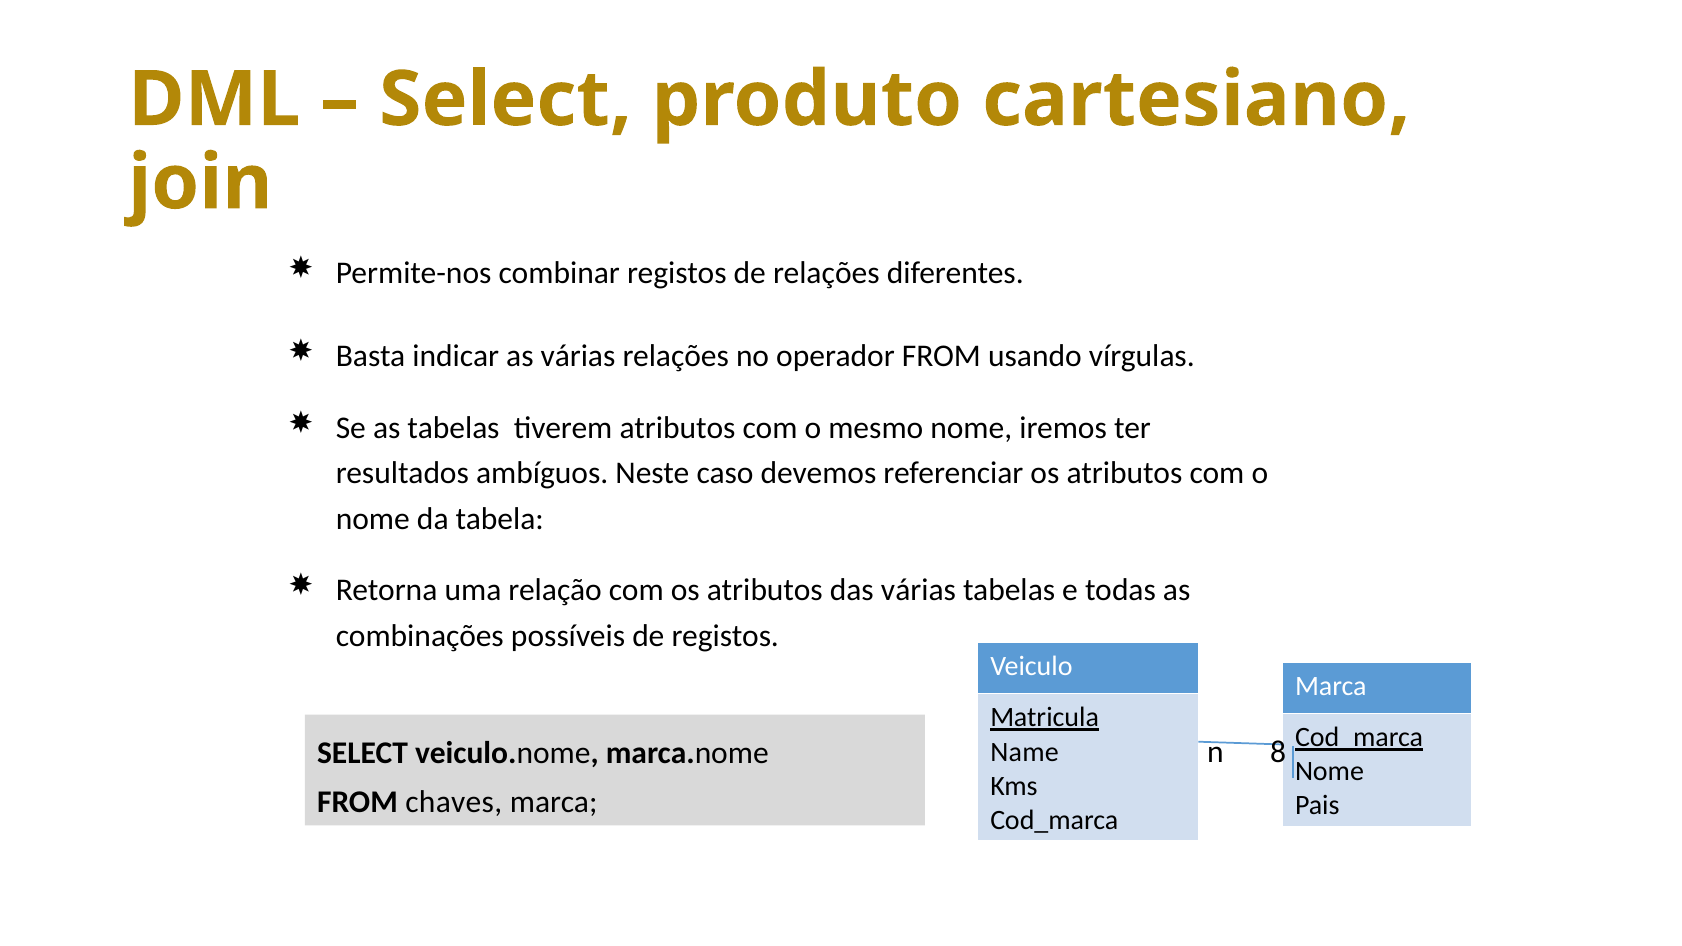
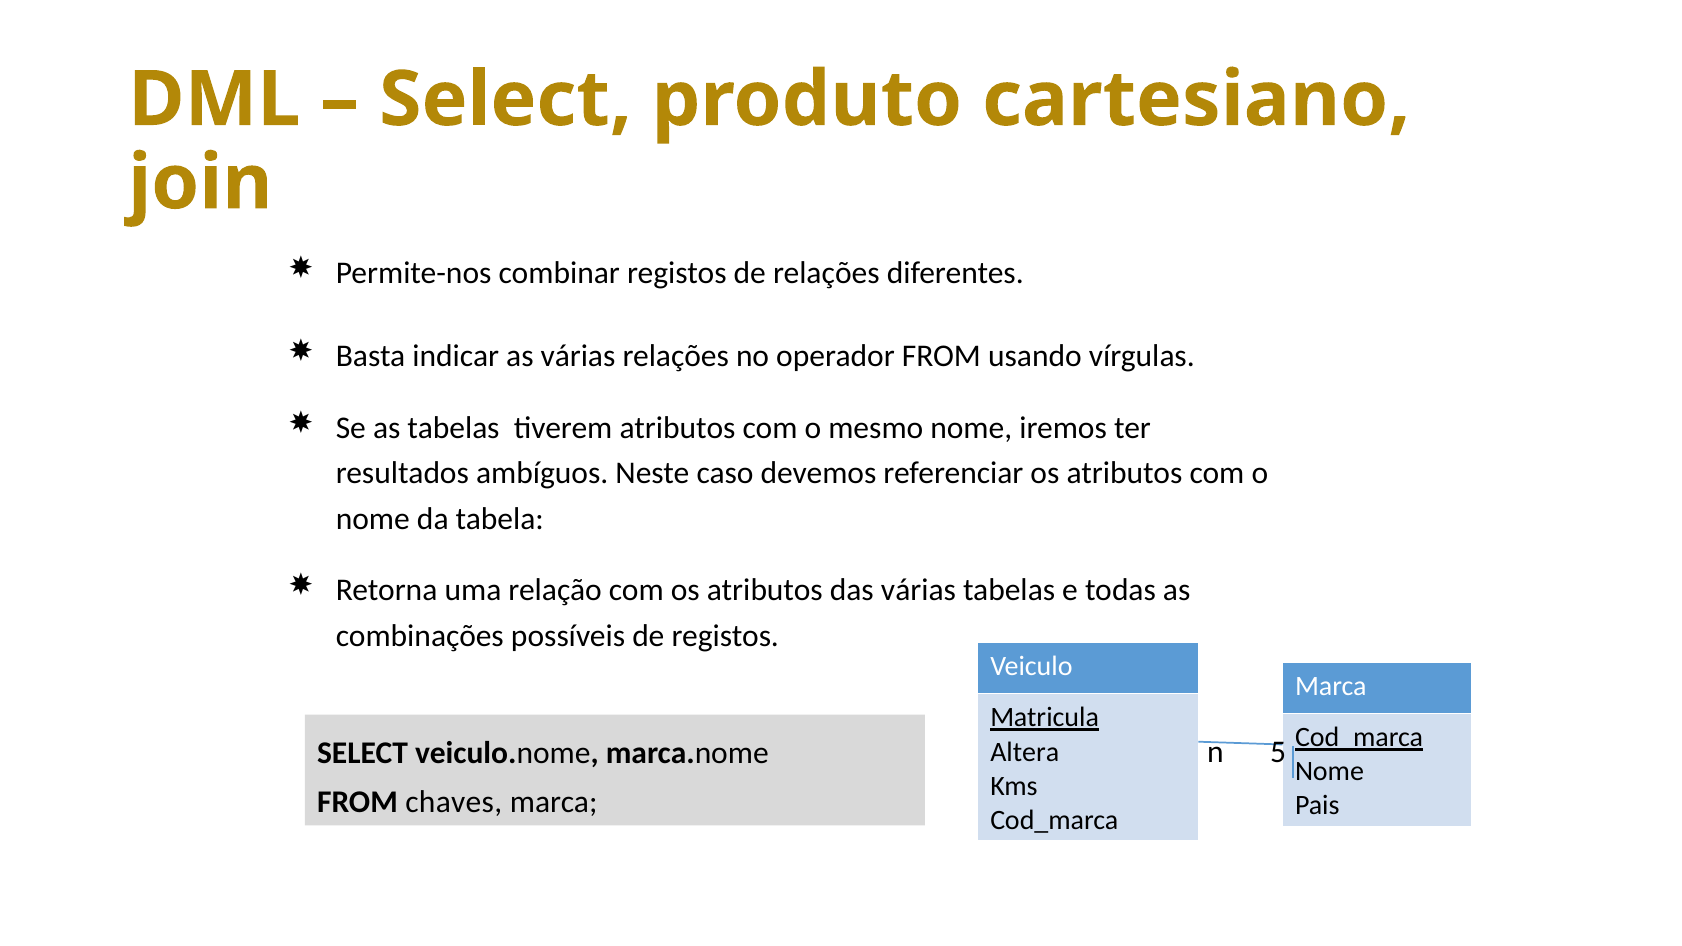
8: 8 -> 5 (1278, 753)
Name: Name -> Altera (1025, 752)
